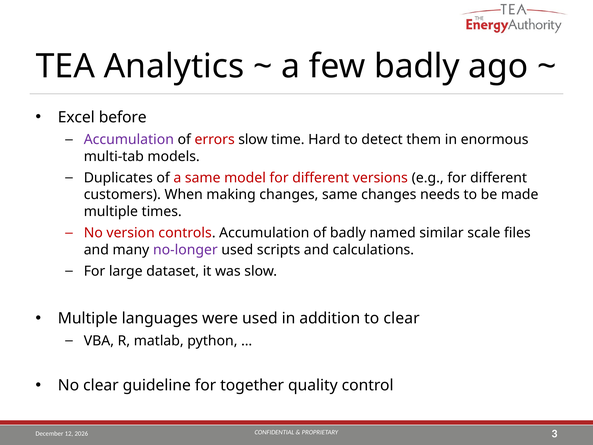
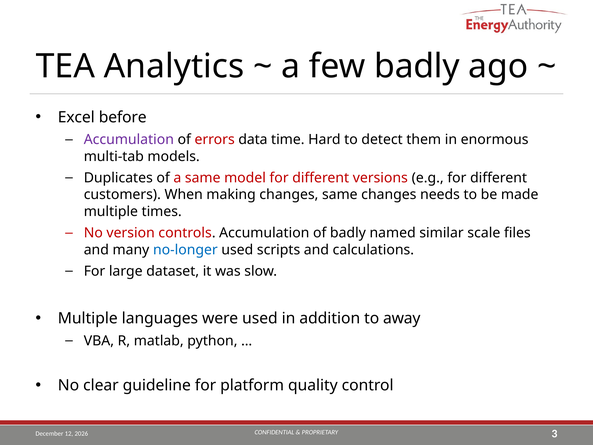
errors slow: slow -> data (253, 140)
no-longer colour: purple -> blue (185, 250)
to clear: clear -> away (402, 318)
together: together -> platform (252, 385)
